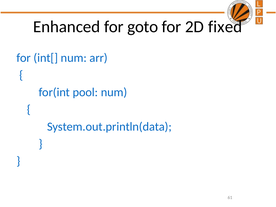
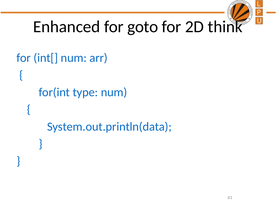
fixed: fixed -> think (225, 27)
pool: pool -> type (85, 92)
